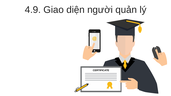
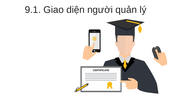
4.9: 4.9 -> 9.1 (33, 10)
